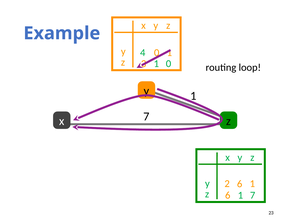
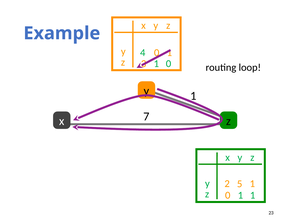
2 6: 6 -> 5 (240, 184)
z 6: 6 -> 0 (228, 195)
1 7: 7 -> 1 (253, 195)
